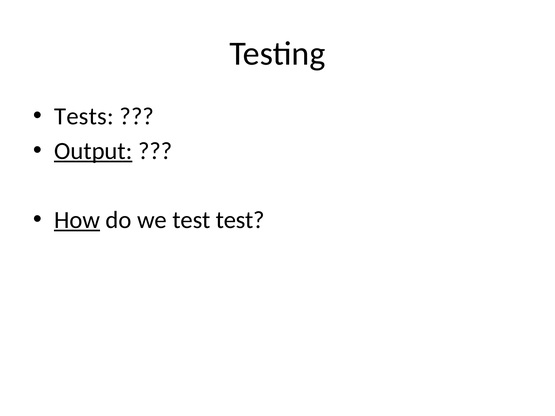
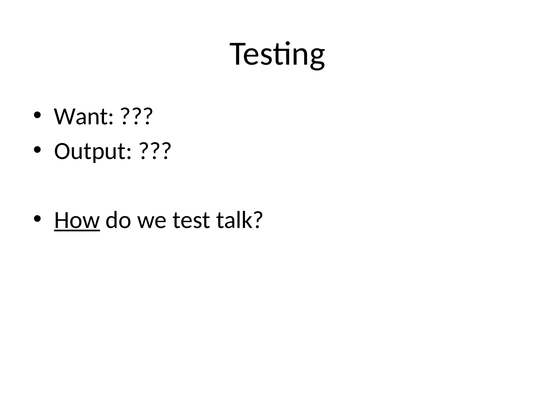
Tests: Tests -> Want (84, 116)
Output underline: present -> none (93, 151)
test test: test -> talk (240, 220)
